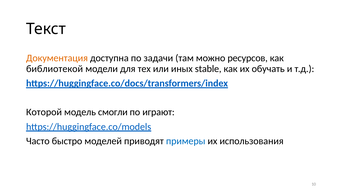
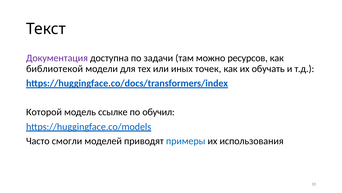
Документация colour: orange -> purple (57, 58)
stable: stable -> точек (208, 69)
смогли: смогли -> ссылке (113, 112)
играют: играют -> обучил (159, 112)
быстро: быстро -> смогли (67, 141)
